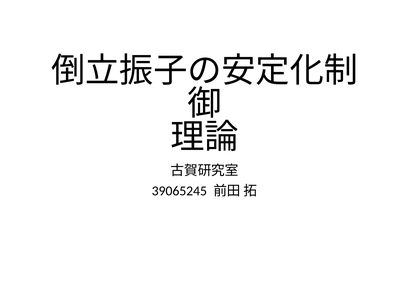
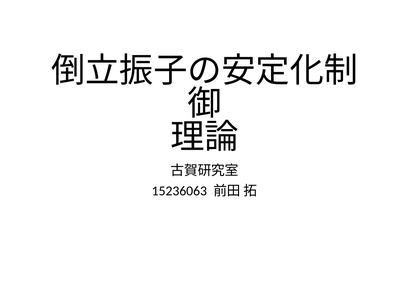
39065245: 39065245 -> 15236063 (179, 191)
